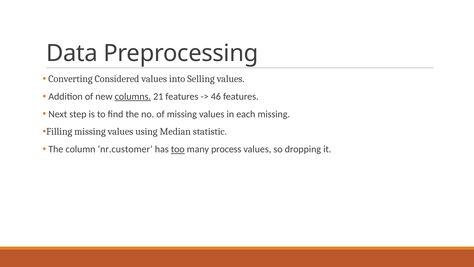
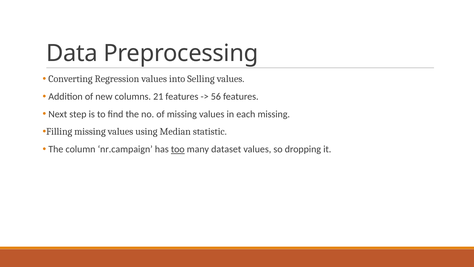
Considered: Considered -> Regression (117, 79)
columns underline: present -> none (133, 96)
46: 46 -> 56 (216, 96)
nr.customer: nr.customer -> nr.campaign (125, 149)
process: process -> dataset (226, 149)
